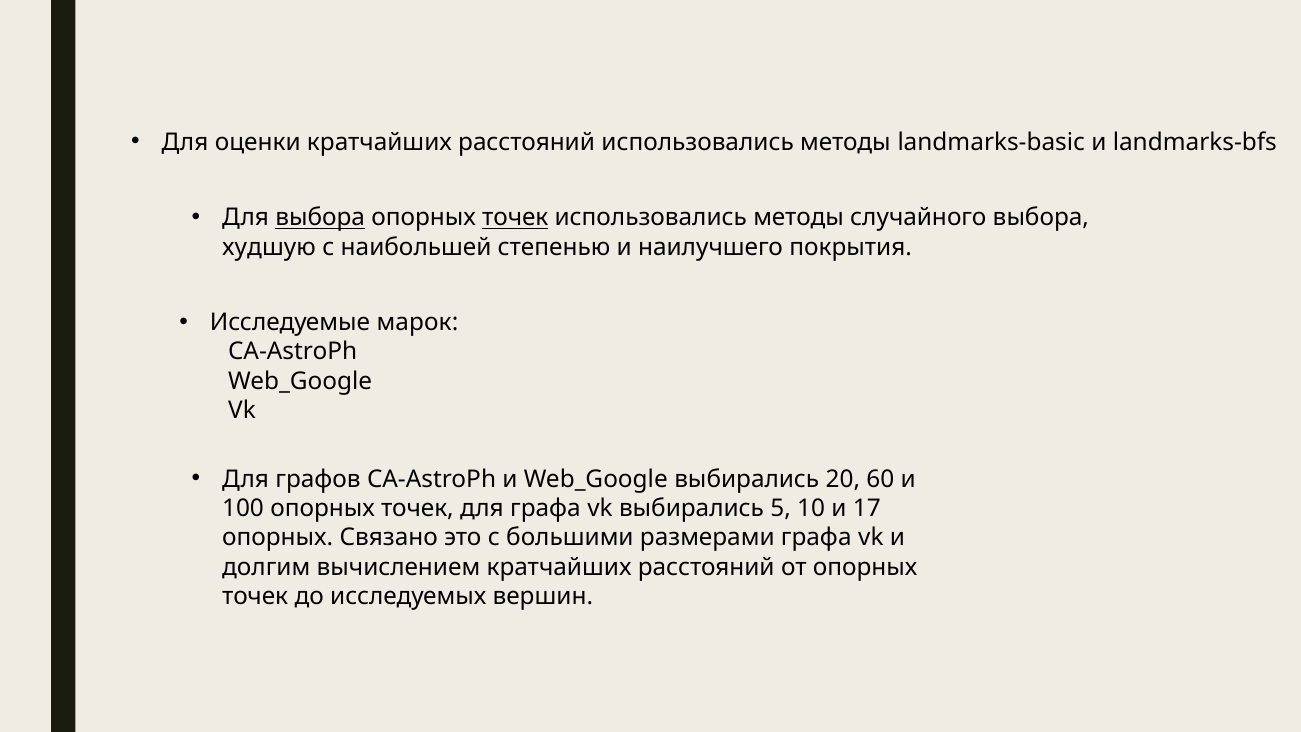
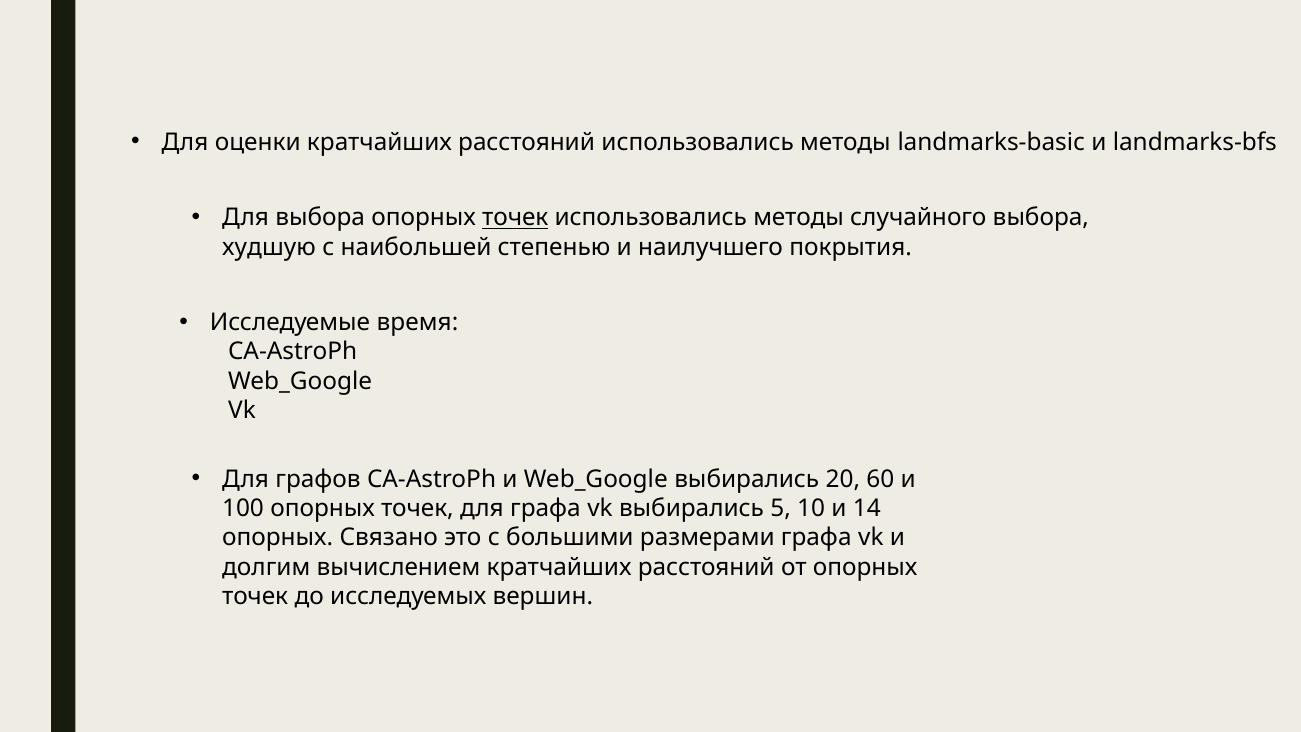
выбора underline: present -> none (320, 218)
марок: марок -> время (417, 323)
17: 17 -> 14 (867, 508)
